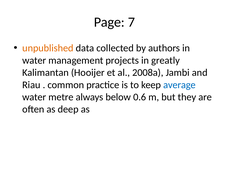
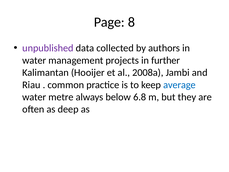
7: 7 -> 8 (131, 22)
unpublished colour: orange -> purple (48, 48)
greatly: greatly -> further (166, 60)
0.6: 0.6 -> 6.8 (140, 97)
